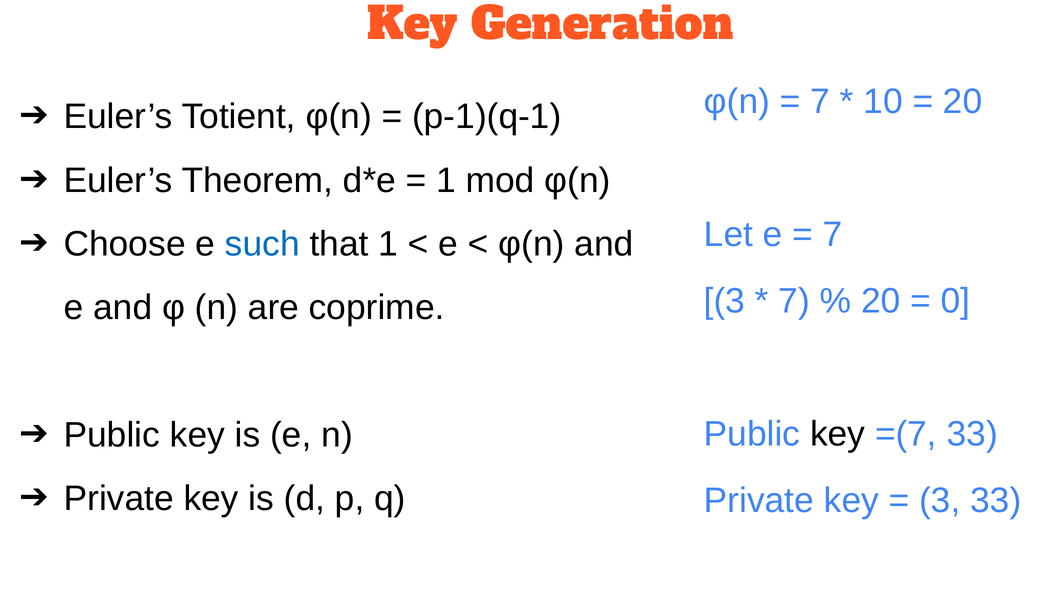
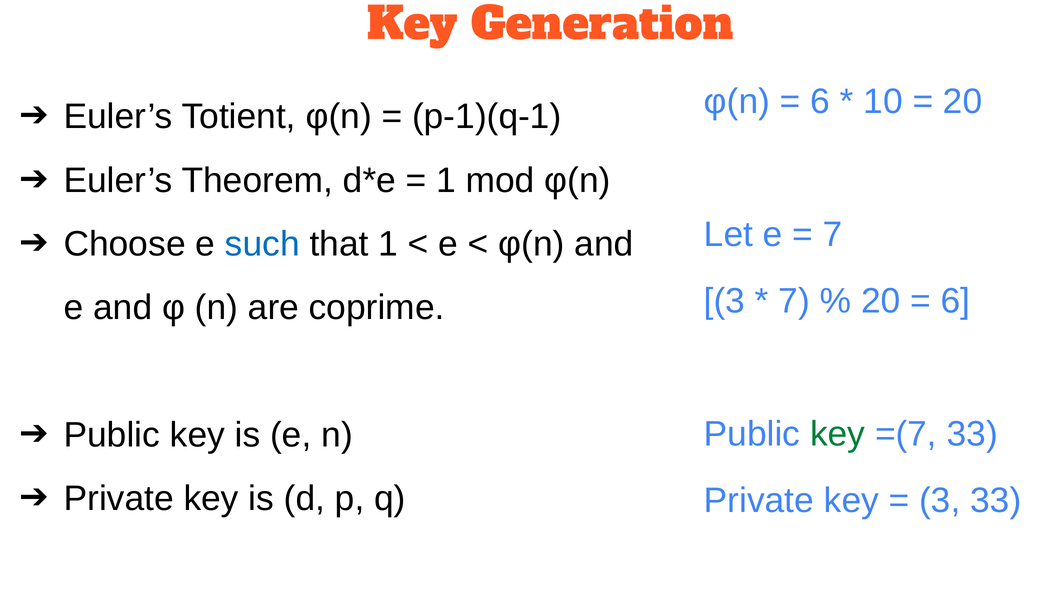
7: 7 -> 6 (820, 102)
0: 0 -> 6 (955, 301)
key colour: black -> green (838, 434)
